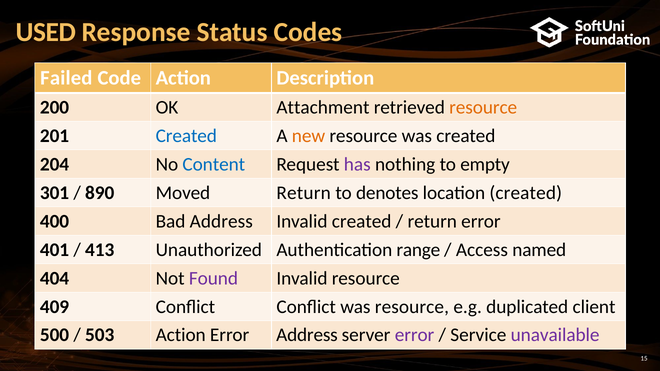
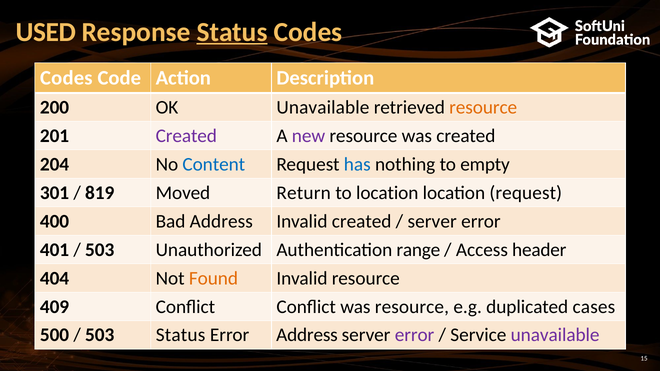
Status underline: none -> present (232, 32)
Failed: Failed -> Codes (66, 78)
OK Attachment: Attachment -> Unavailable (323, 107)
Created colour: blue -> purple (186, 136)
new colour: orange -> purple (309, 136)
has colour: purple -> blue (357, 164)
890: 890 -> 819 (100, 193)
to denotes: denotes -> location (387, 193)
location created: created -> request (526, 193)
return: return -> server (432, 221)
413: 413 -> 503 (100, 250)
named: named -> header (539, 250)
Found colour: purple -> orange (213, 278)
client: client -> cases (594, 307)
503 Action: Action -> Status (181, 335)
